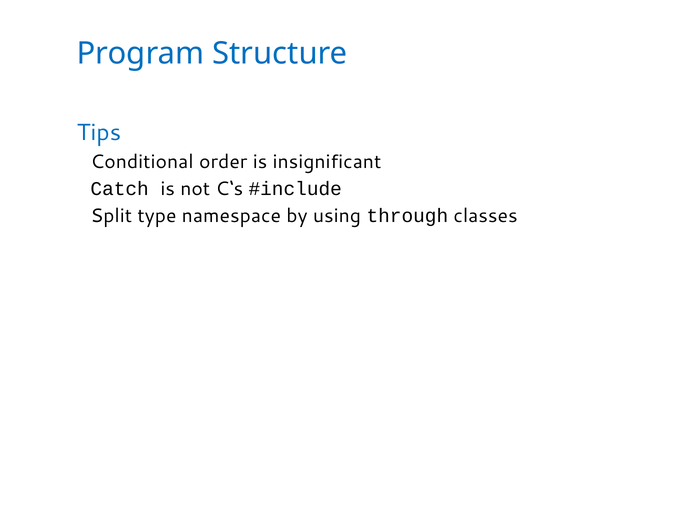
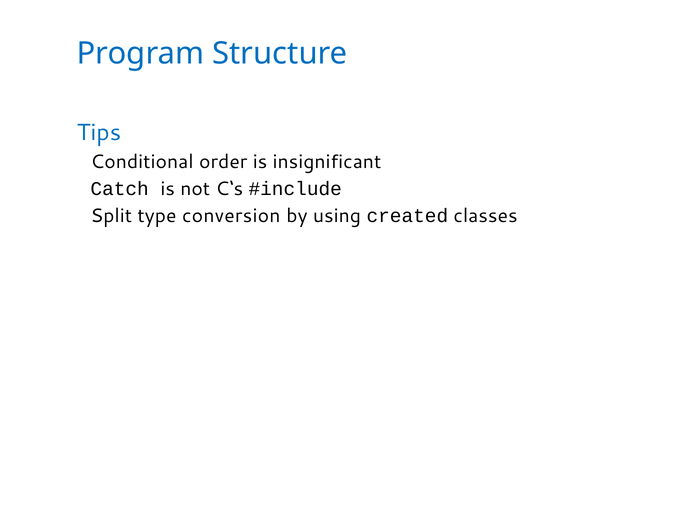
namespace: namespace -> conversion (231, 216)
through: through -> created (407, 216)
